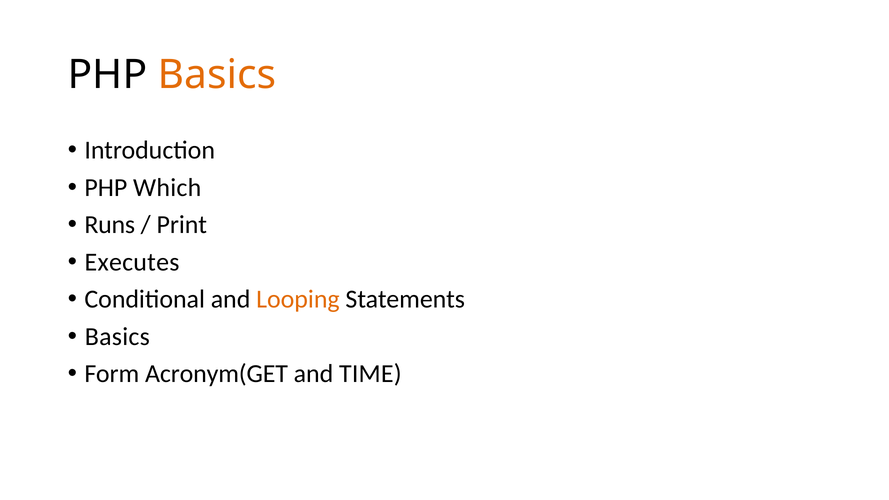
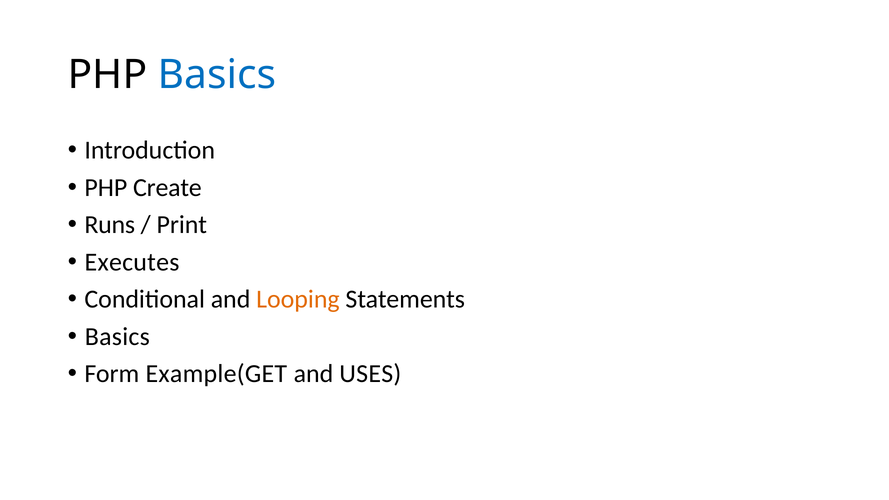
Basics colour: orange -> blue (217, 75)
Which: Which -> Create (167, 188)
Acronym(GET: Acronym(GET -> Example(GET (216, 374)
TIME: TIME -> USES (370, 374)
